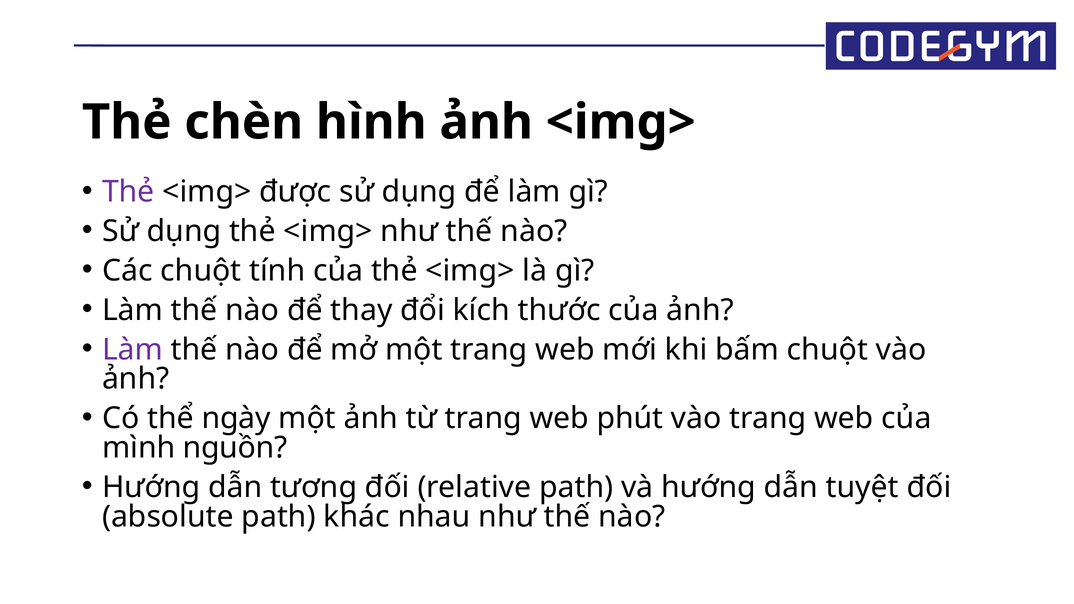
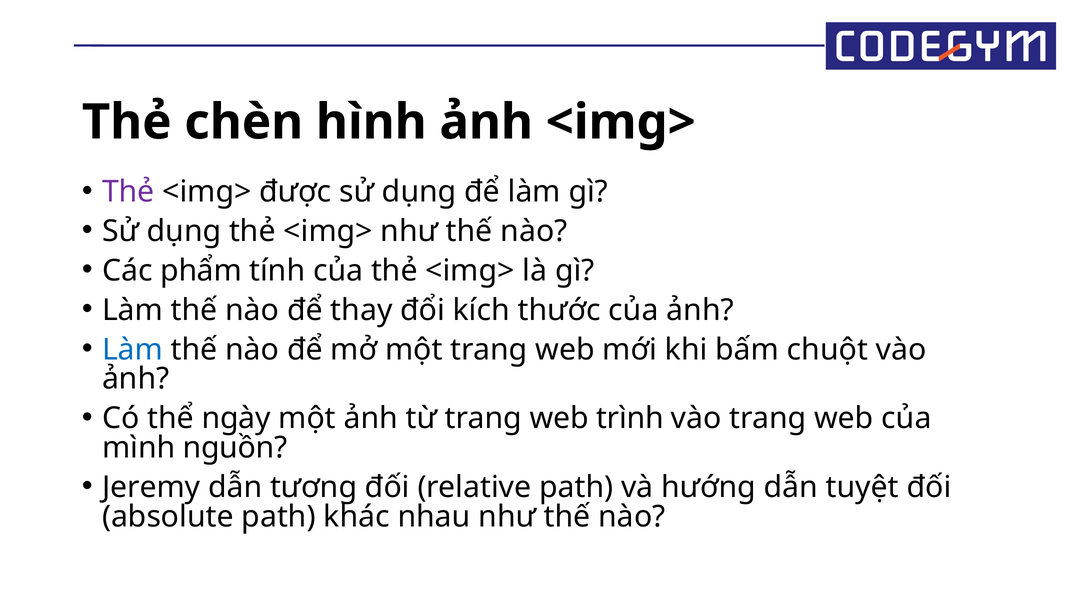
Các chuột: chuột -> phẩm (201, 271)
Làm colour: purple -> blue (133, 350)
phút: phút -> trình (630, 418)
Hướng: Hướng -> Jeremy (151, 487)
